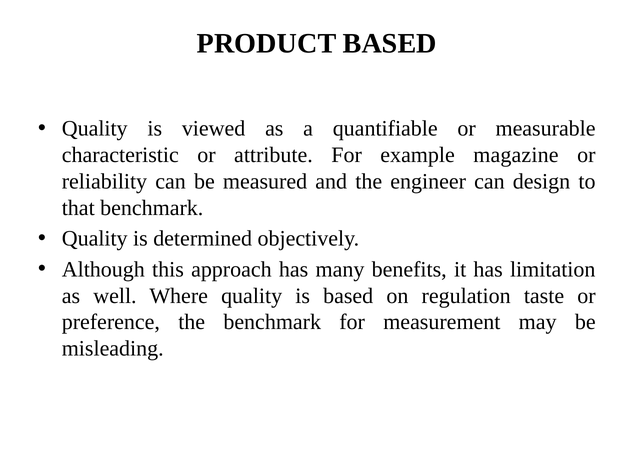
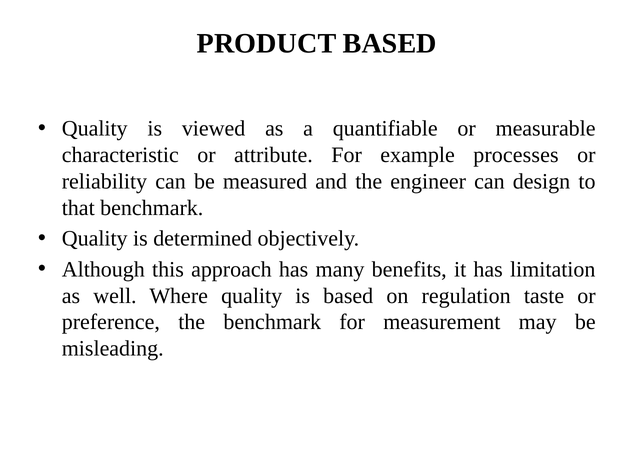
magazine: magazine -> processes (516, 155)
